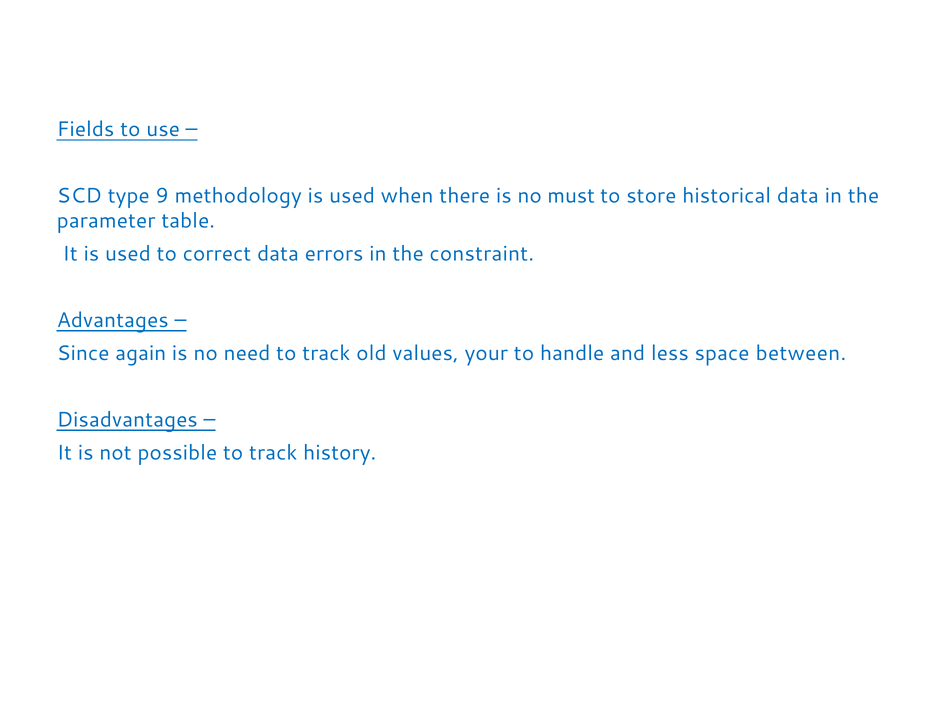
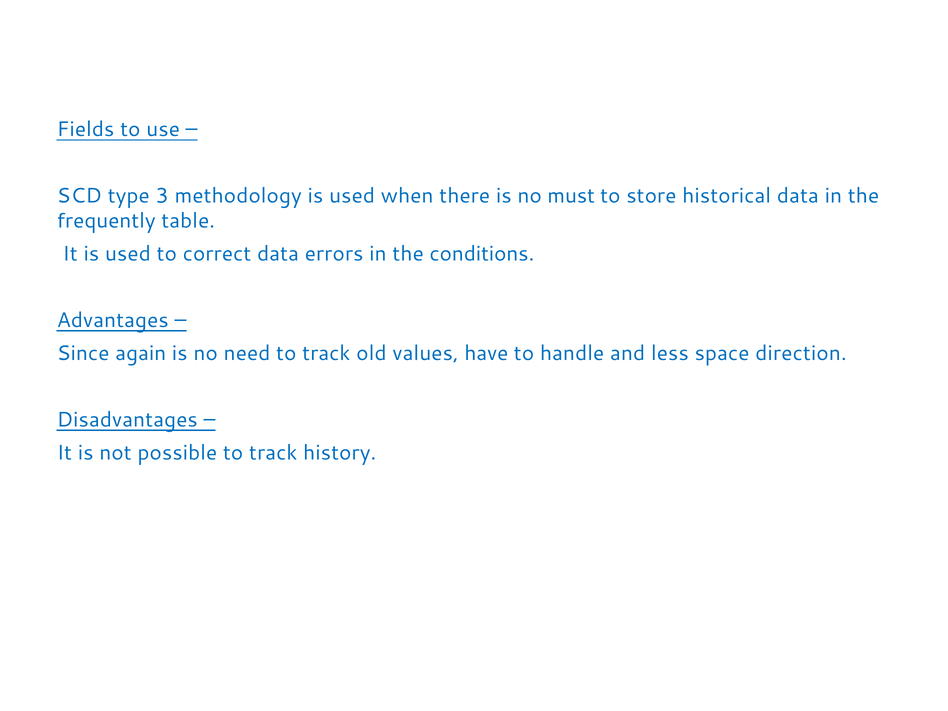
9: 9 -> 3 (162, 196)
parameter: parameter -> frequently (106, 221)
constraint: constraint -> conditions (482, 254)
your: your -> have (486, 353)
between: between -> direction (801, 353)
